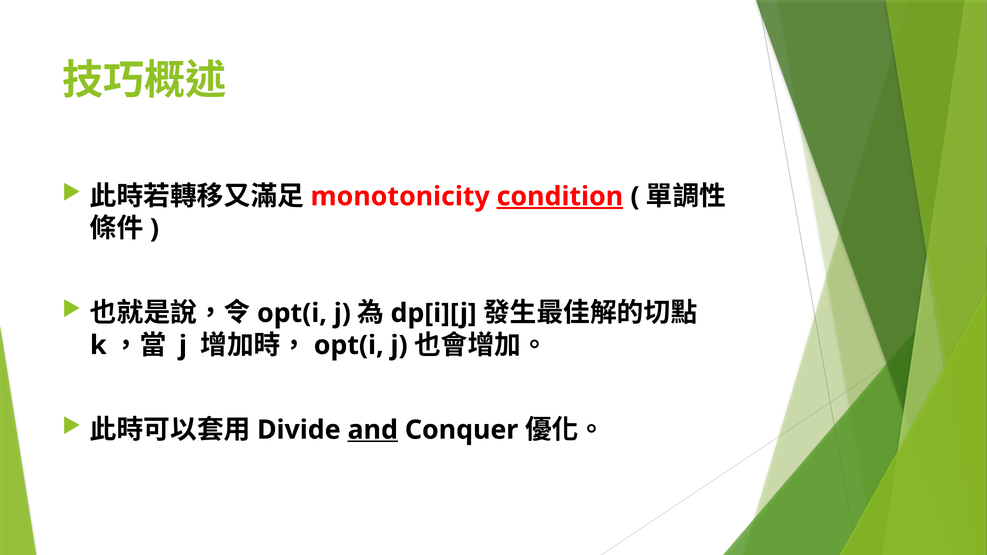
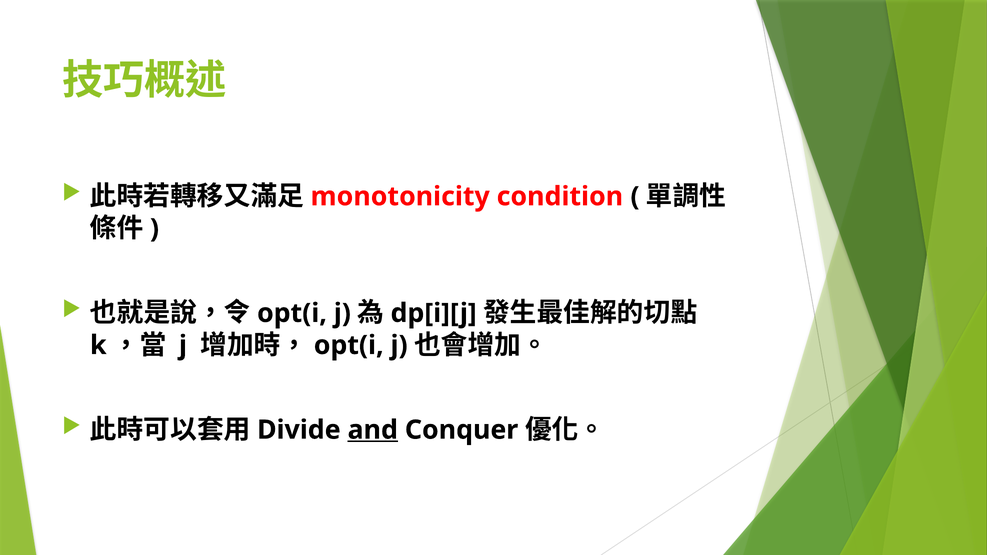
condition underline: present -> none (560, 197)
